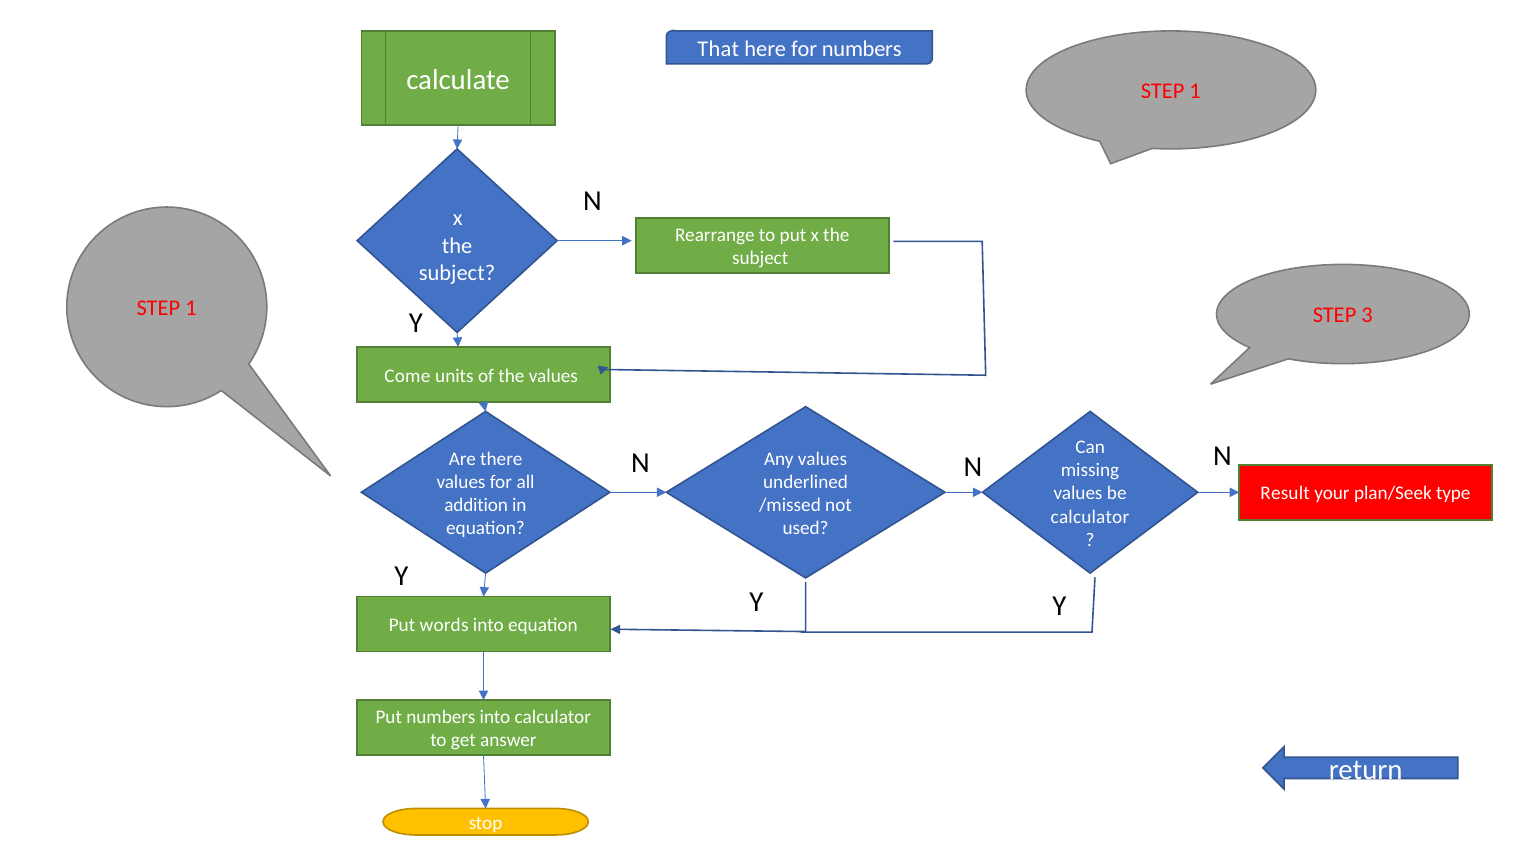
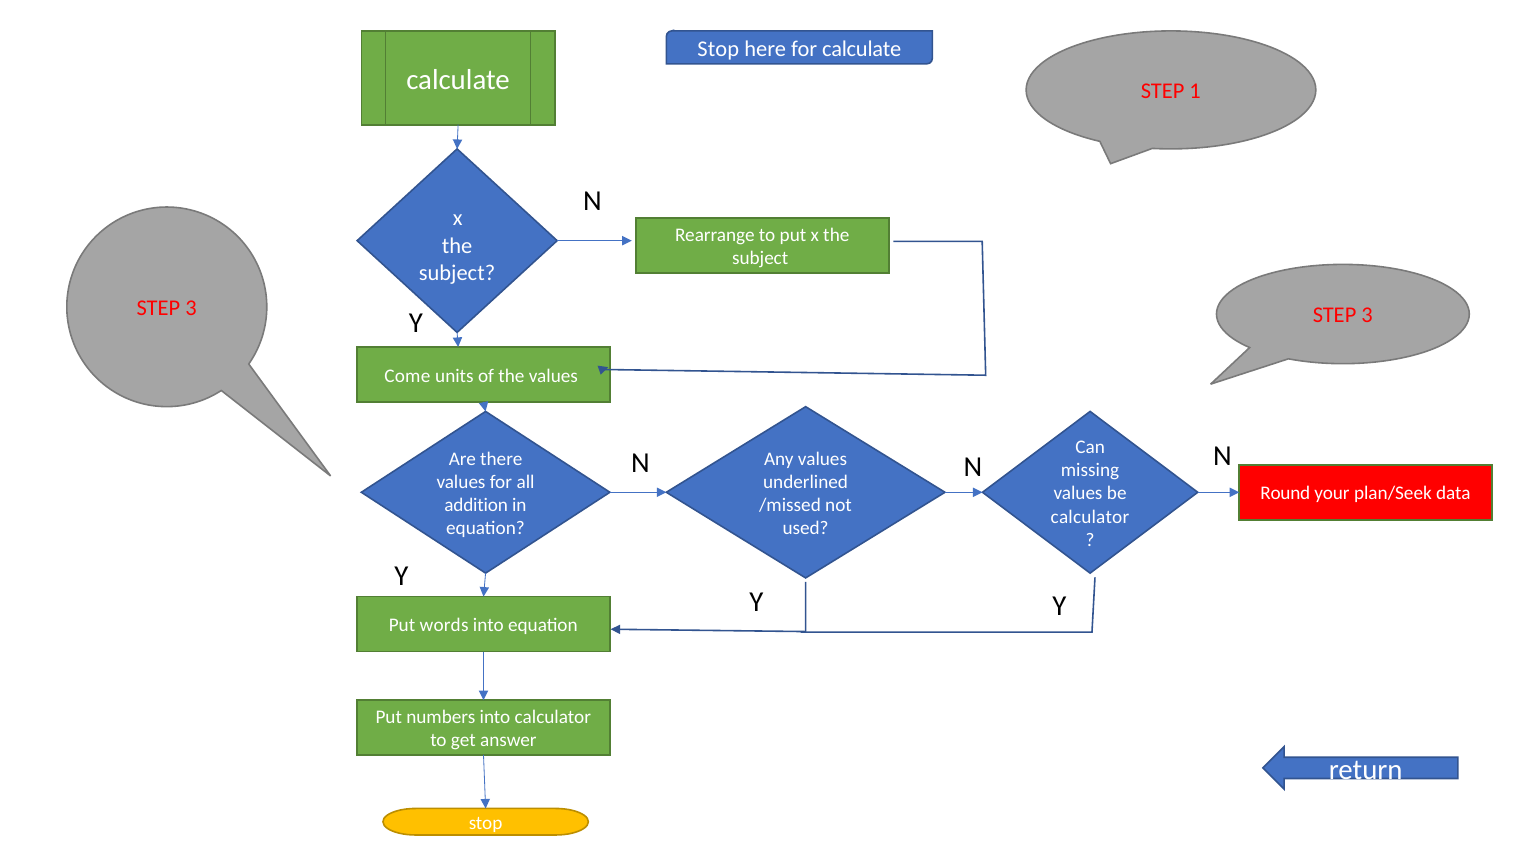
That: That -> Stop (718, 49)
for numbers: numbers -> calculate (862, 49)
1: 1 -> 3 (191, 308)
Result: Result -> Round (1285, 493)
type: type -> data (1453, 493)
